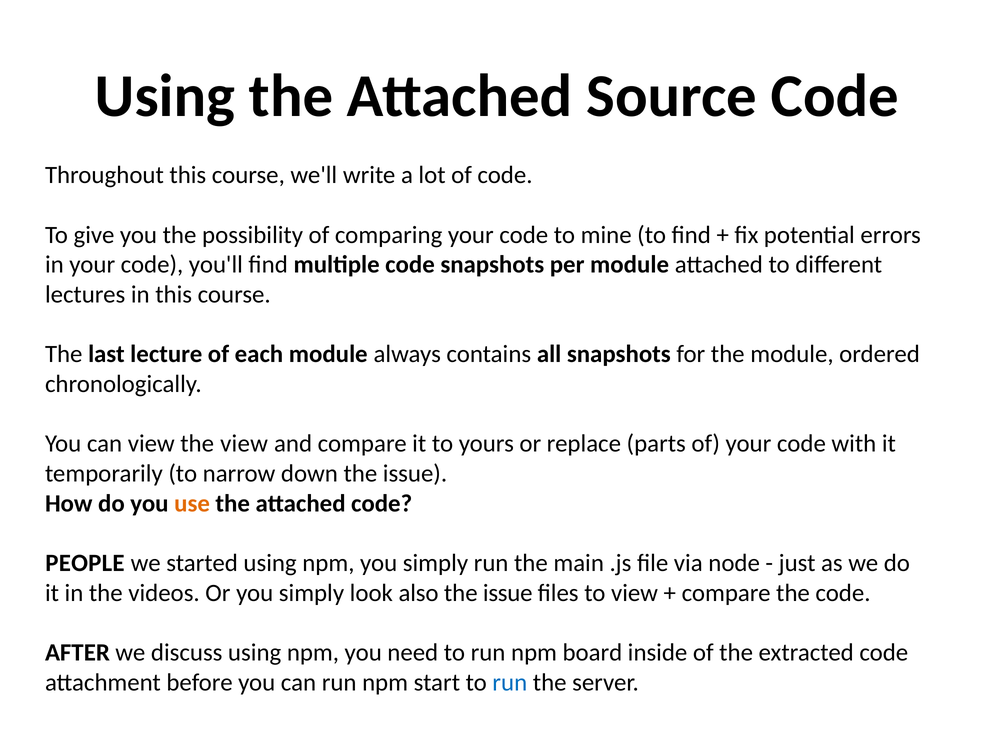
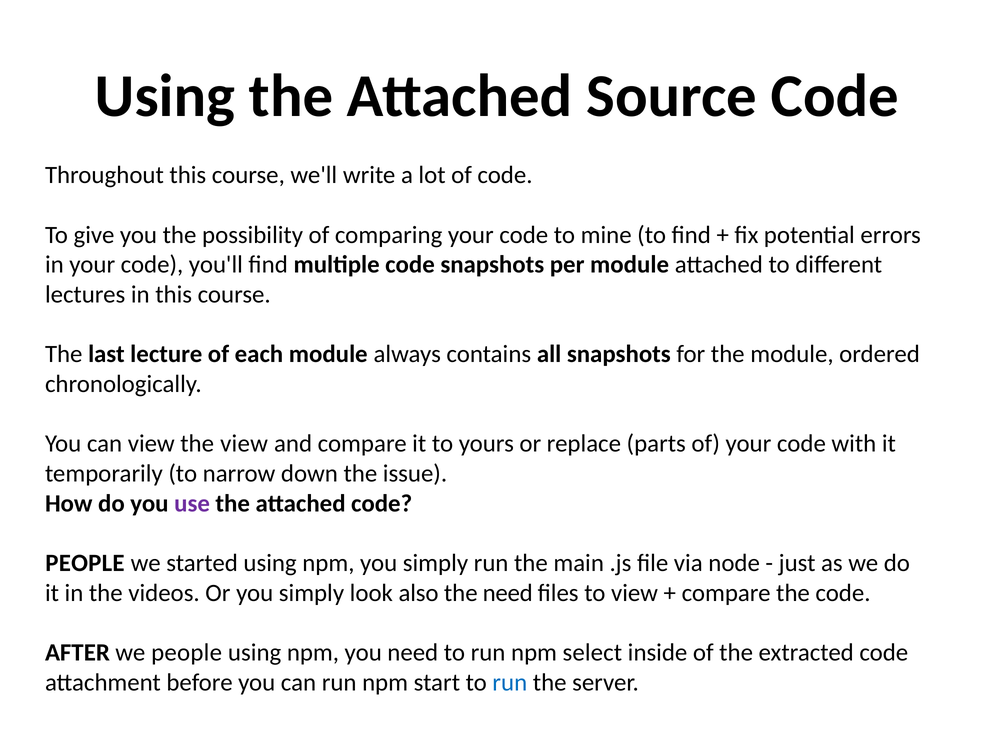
use colour: orange -> purple (192, 504)
issue: issue -> need (508, 593)
we discuss: discuss -> people (187, 653)
board: board -> select (592, 653)
